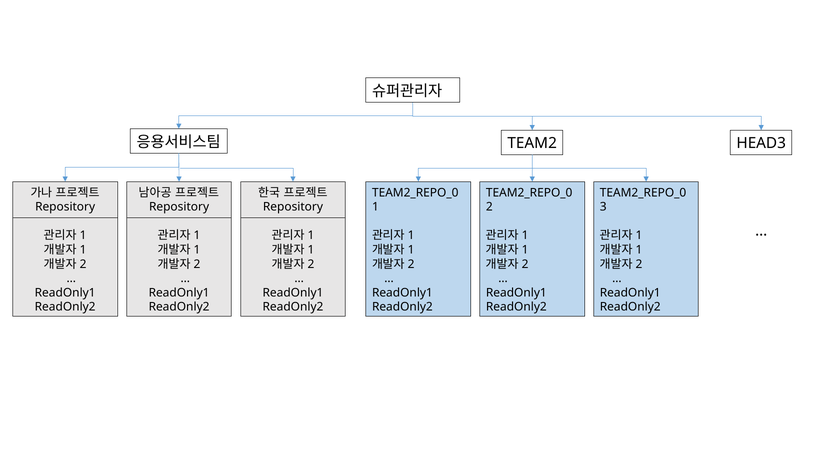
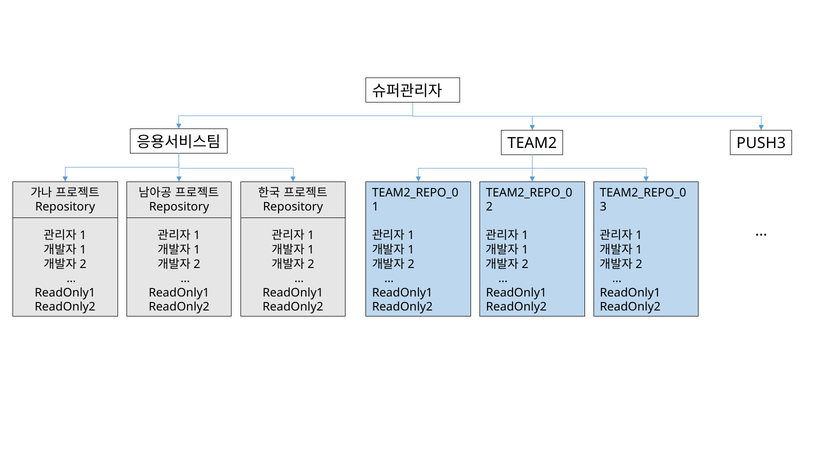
HEAD3: HEAD3 -> PUSH3 (761, 144)
